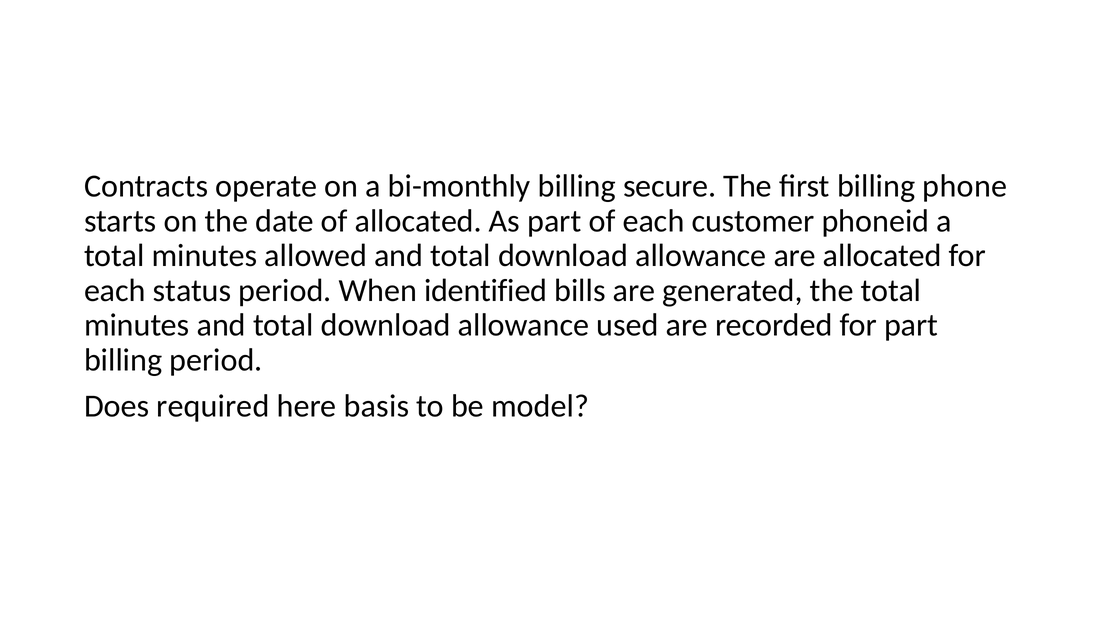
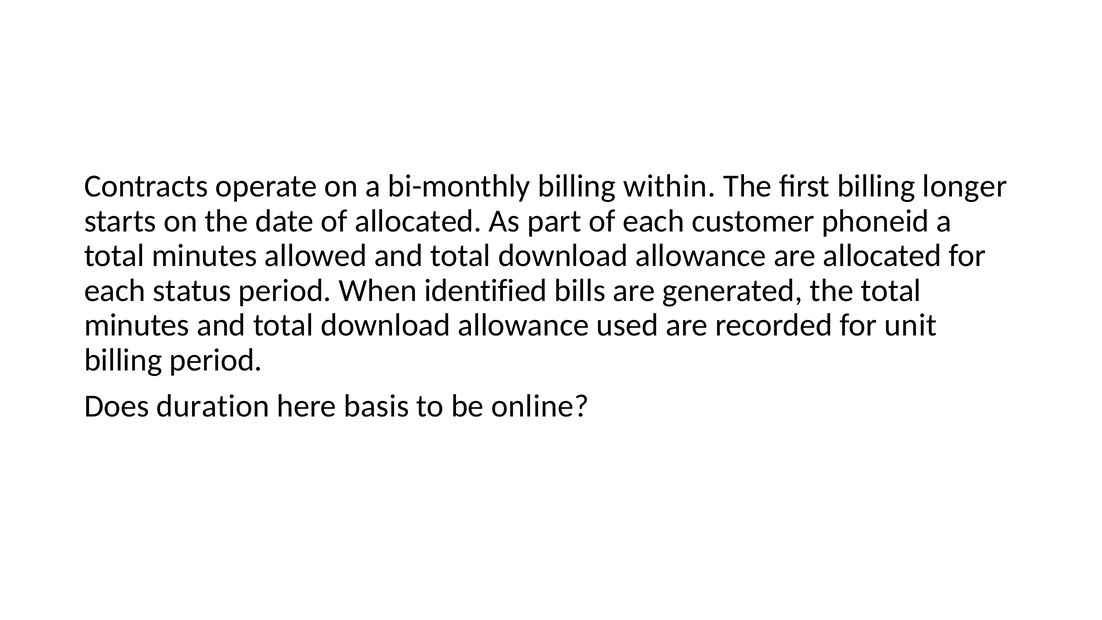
secure: secure -> within (670, 186)
phone: phone -> longer (965, 186)
for part: part -> unit (911, 325)
required: required -> duration (213, 406)
model: model -> online (540, 406)
